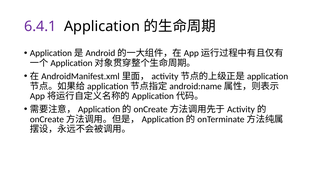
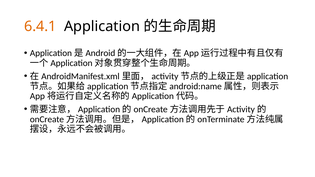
6.4.1 colour: purple -> orange (40, 26)
